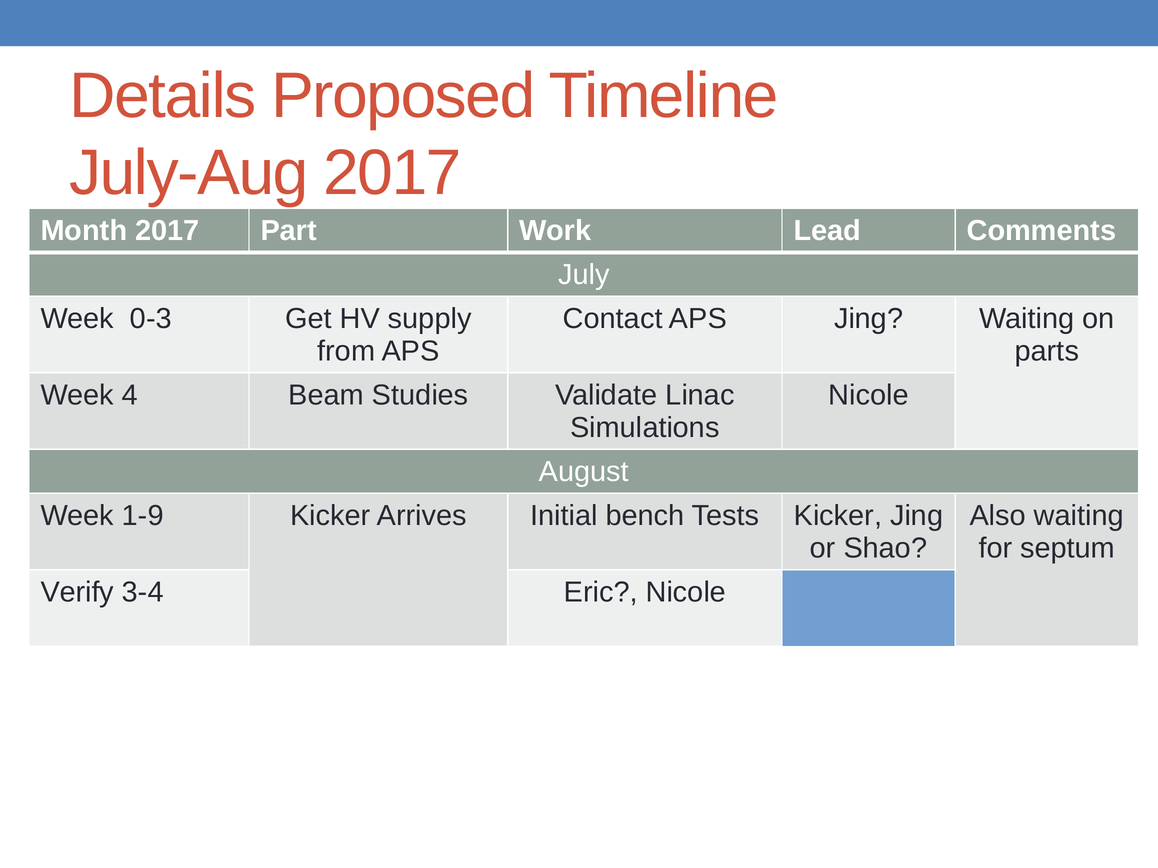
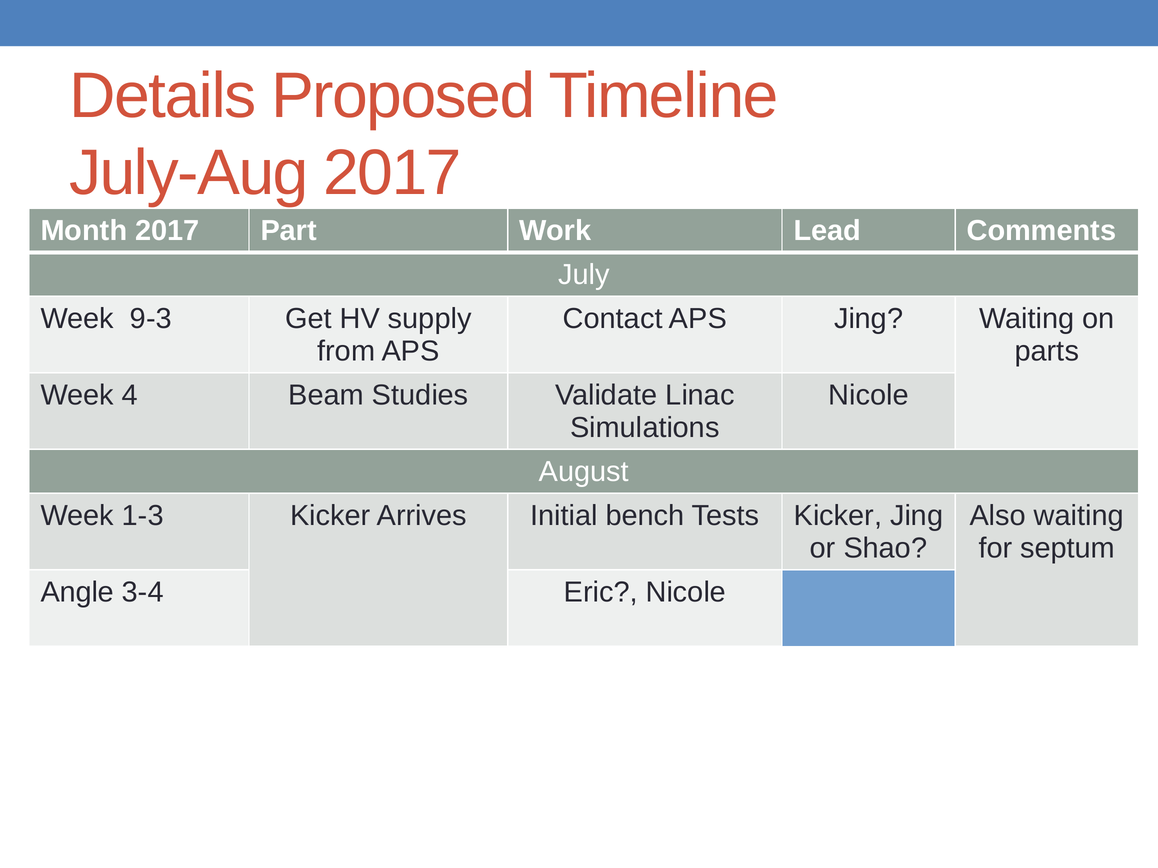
0-3: 0-3 -> 9-3 (151, 319)
1-9: 1-9 -> 1-3 (143, 516)
Verify: Verify -> Angle (77, 592)
